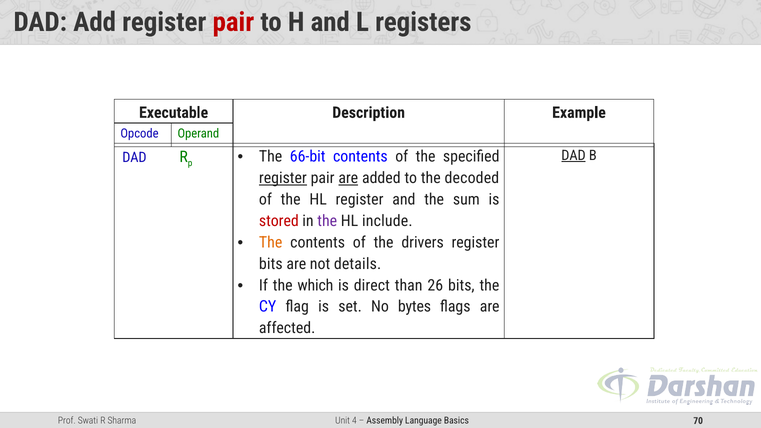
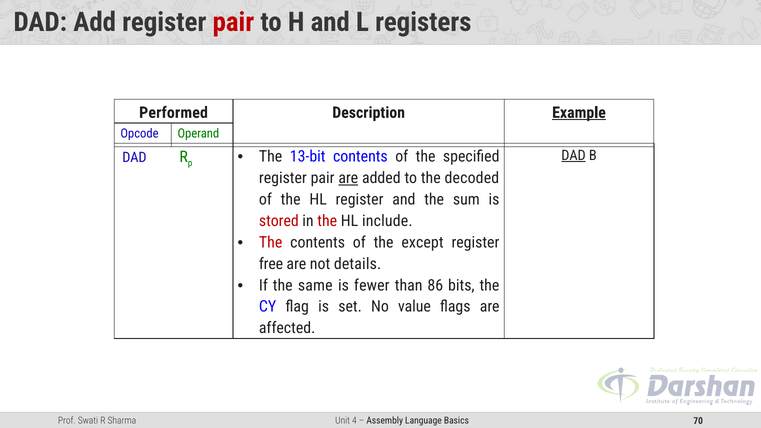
Executable: Executable -> Performed (174, 113)
Example underline: none -> present (579, 113)
66-bit: 66-bit -> 13-bit (308, 157)
register underline: present -> none (283, 178)
the colour: purple -> red (327, 221)
The colour: orange -> red (271, 242)
drivers: drivers -> except (423, 242)
bits: bits -> free (271, 264)
which: which -> same (315, 285)
direct: direct -> fewer (372, 285)
26: 26 -> 86 (435, 285)
bytes: bytes -> value (414, 307)
